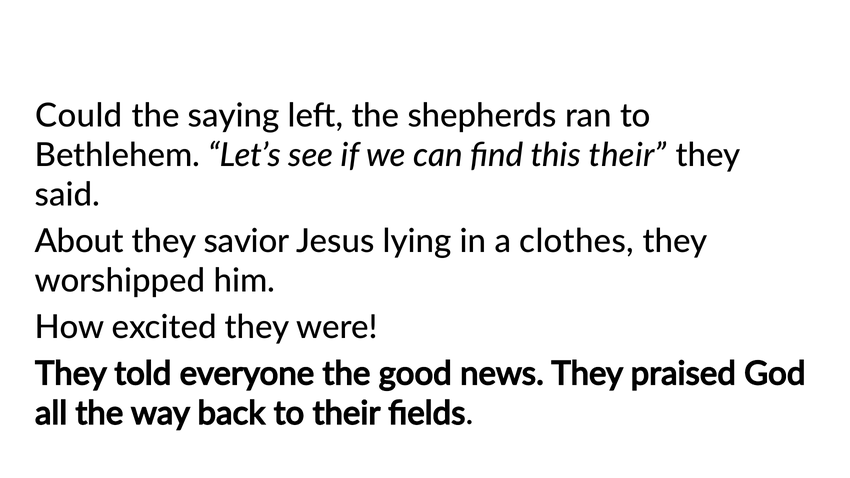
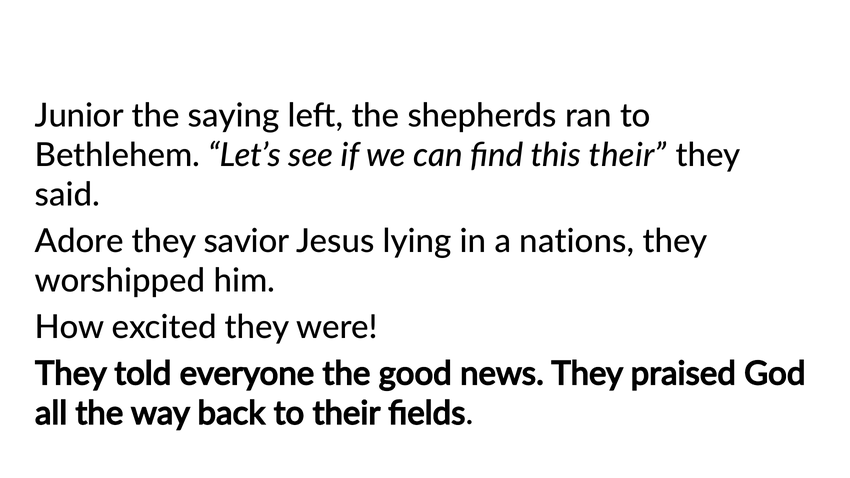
Could: Could -> Junior (79, 116)
About: About -> Adore (79, 241)
clothes: clothes -> nations (577, 241)
